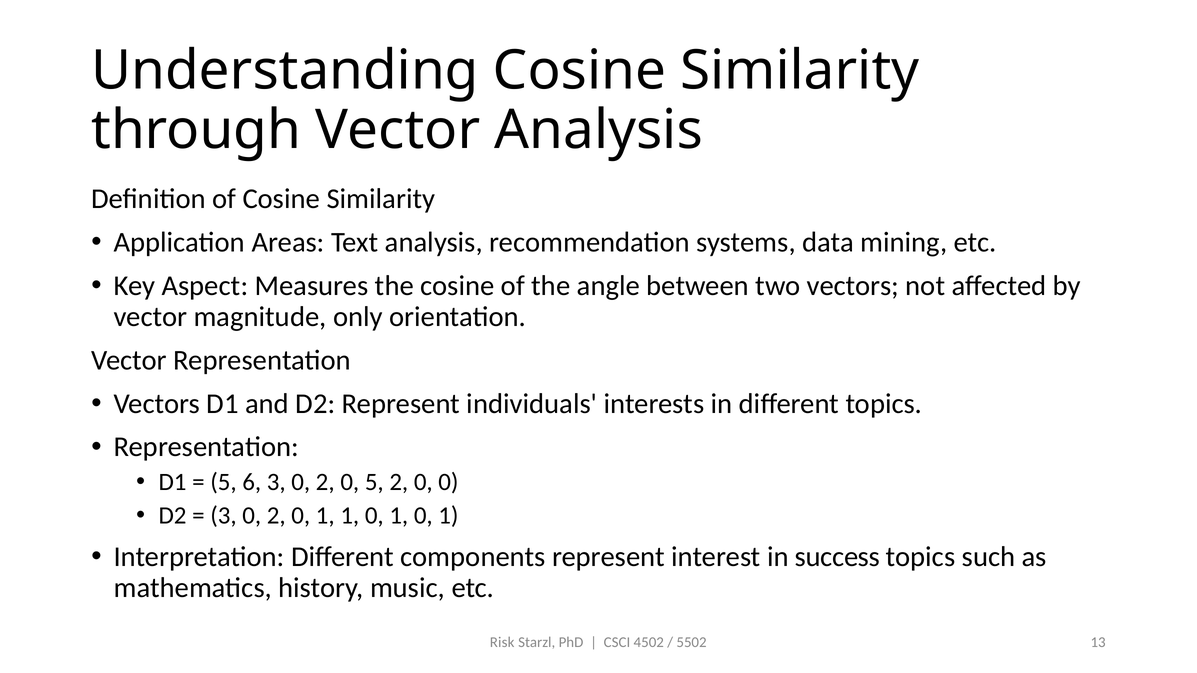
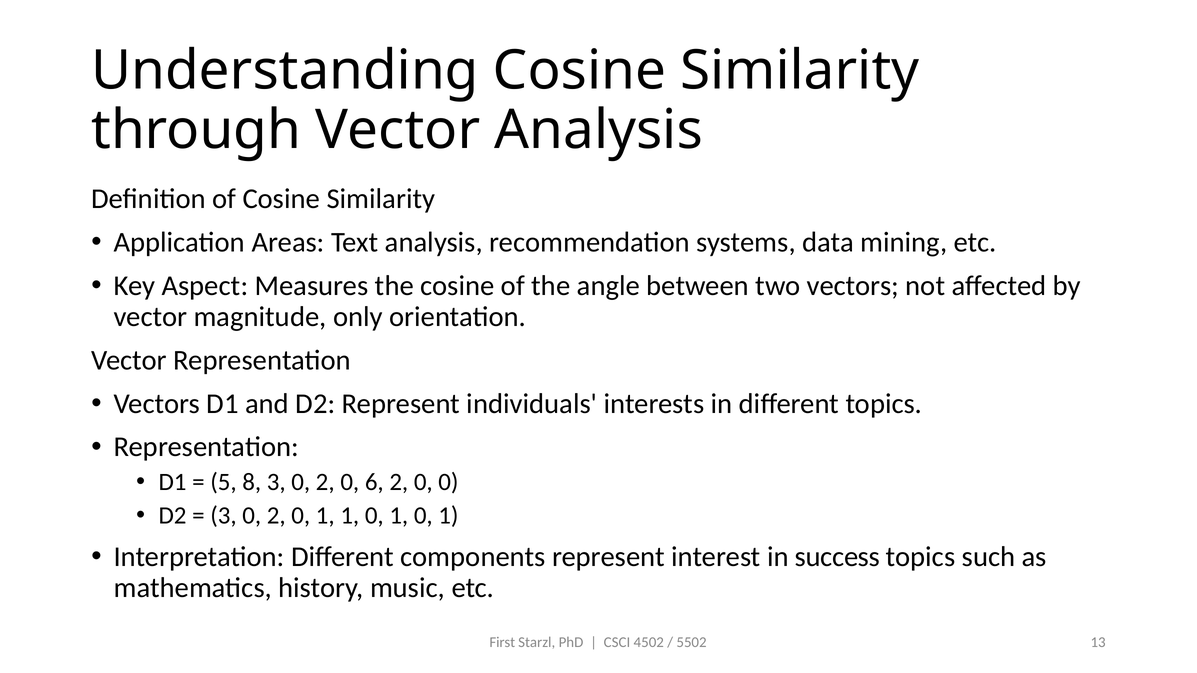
6: 6 -> 8 (252, 482)
0 5: 5 -> 6 (374, 482)
Risk: Risk -> First (502, 643)
